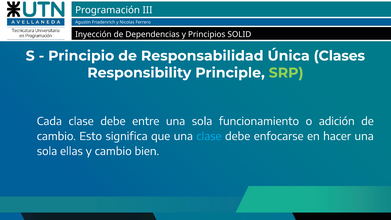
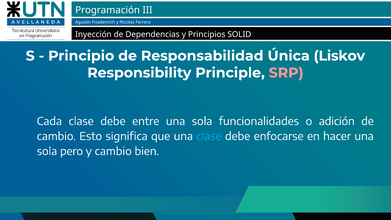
Clases: Clases -> Liskov (339, 56)
SRP colour: light green -> pink (286, 73)
funcionamiento: funcionamiento -> funcionalidades (259, 121)
ellas: ellas -> pero (72, 151)
